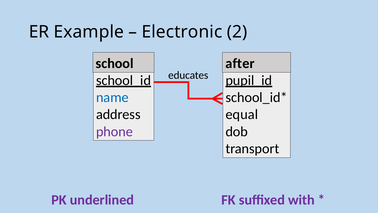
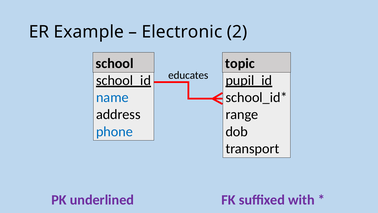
after: after -> topic (240, 63)
equal: equal -> range (242, 114)
phone colour: purple -> blue (114, 131)
